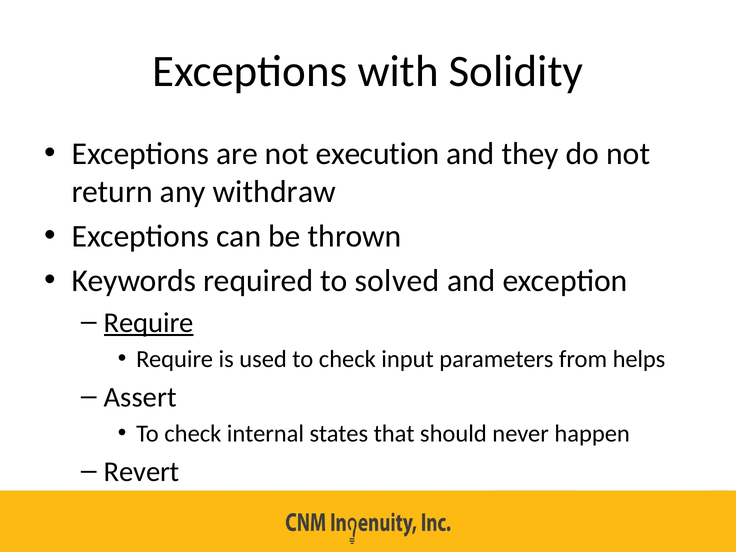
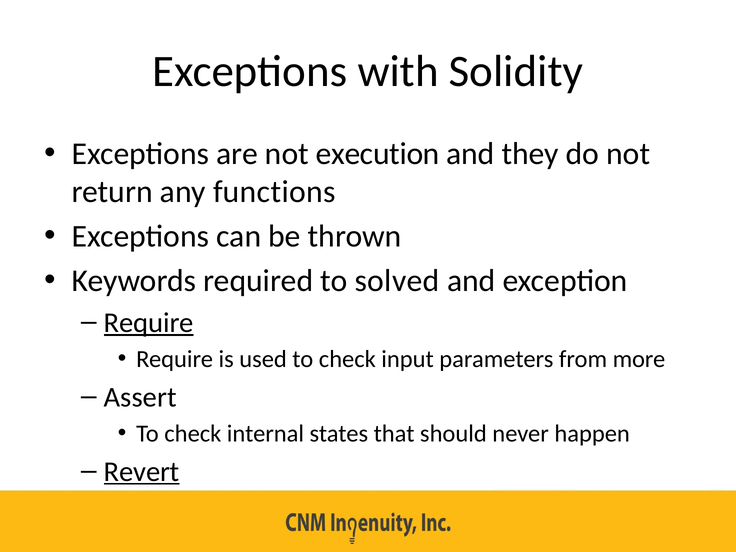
withdraw: withdraw -> functions (274, 192)
helps: helps -> more (639, 359)
Revert underline: none -> present (142, 472)
